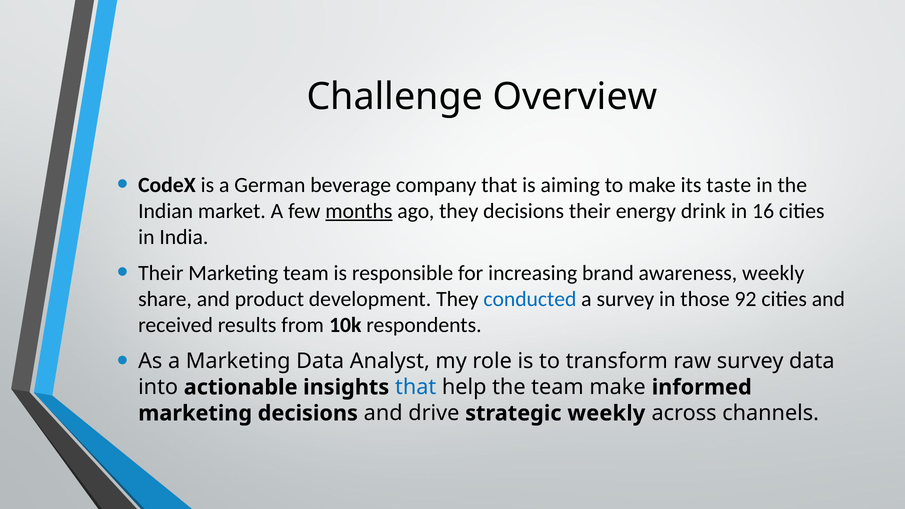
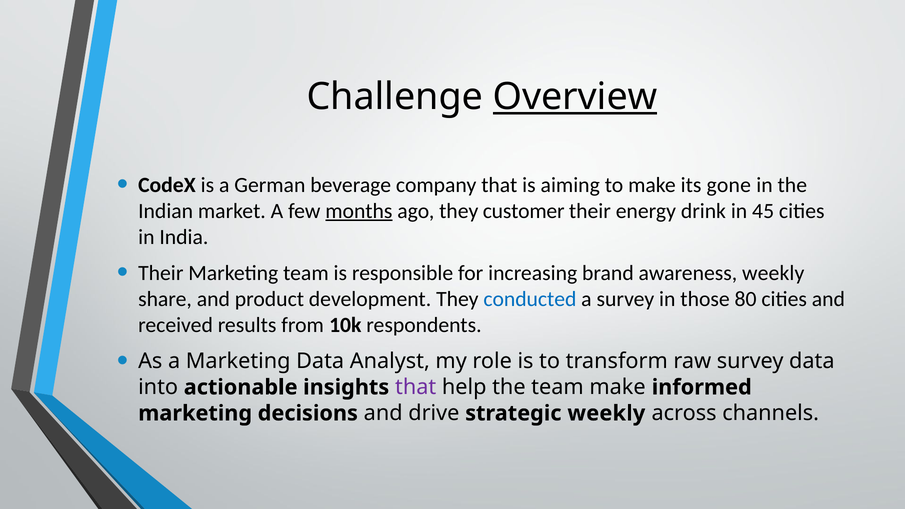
Overview underline: none -> present (575, 97)
taste: taste -> gone (729, 185)
they decisions: decisions -> customer (524, 211)
16: 16 -> 45 (763, 211)
92: 92 -> 80 (746, 299)
that colour: blue -> purple (416, 387)
